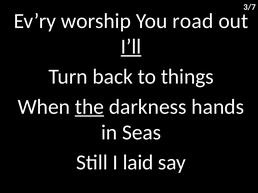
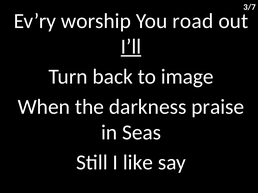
things: things -> image (187, 77)
the underline: present -> none (89, 107)
hands: hands -> praise (218, 107)
laid: laid -> like (138, 163)
